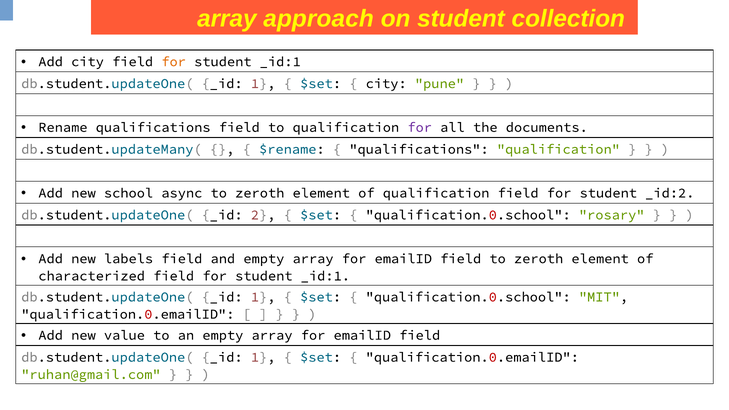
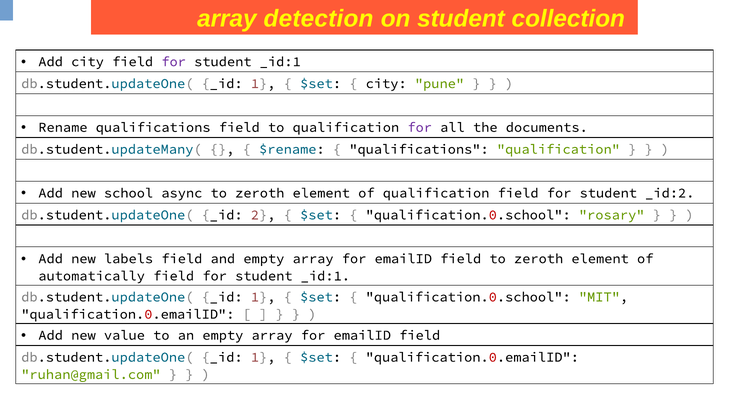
approach: approach -> detection (319, 19)
for colour: orange -> purple (174, 62)
characterized: characterized -> automatically (92, 276)
